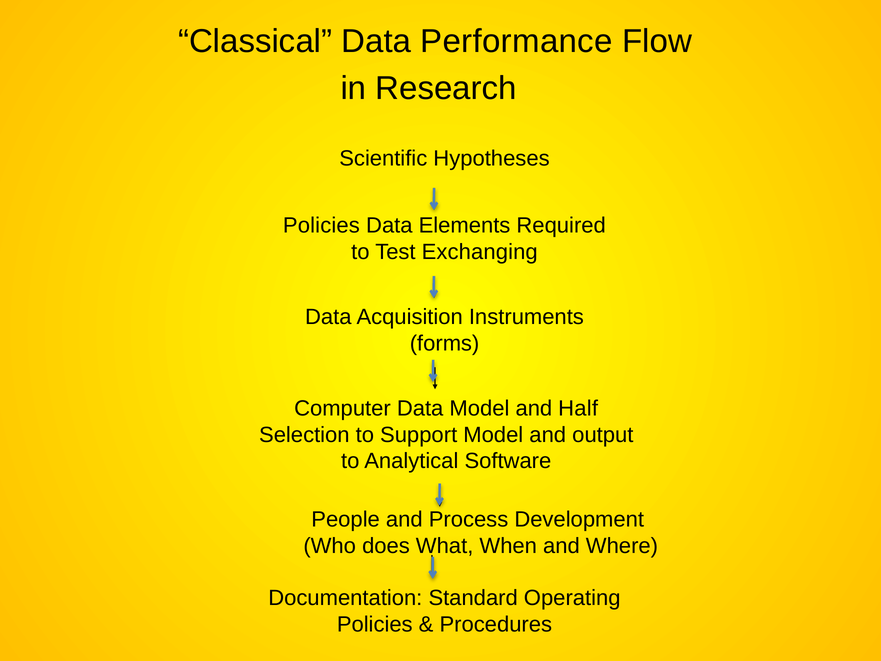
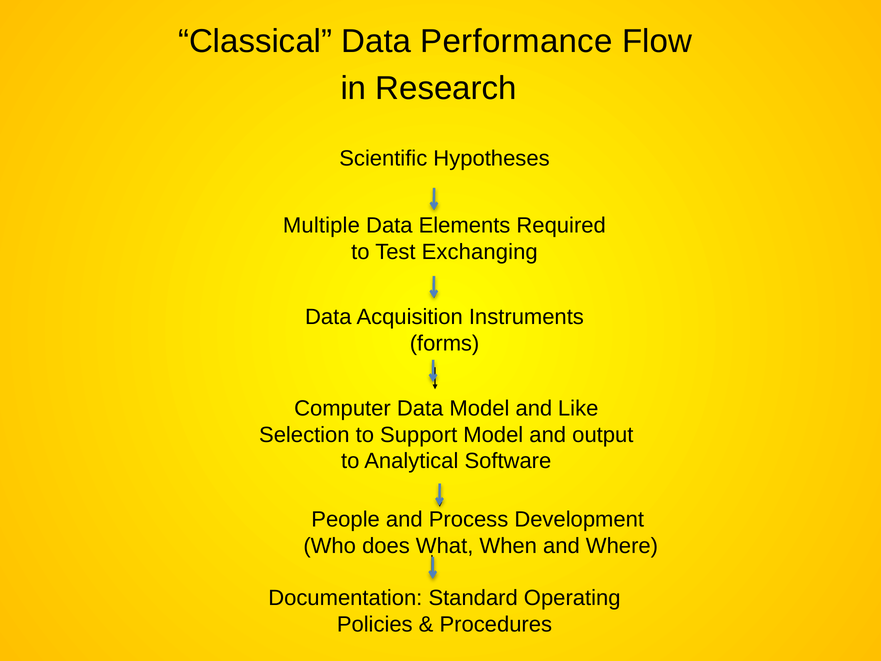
Policies: Policies -> Multiple (321, 225)
Half: Half -> Like (578, 408)
